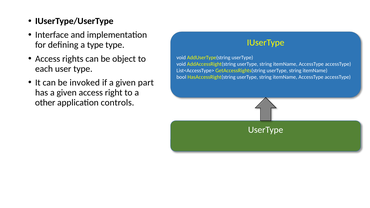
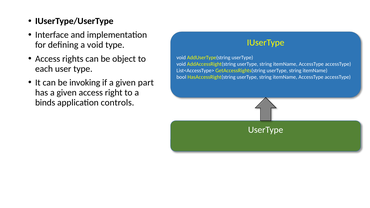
a type: type -> void (95, 45)
invoked: invoked -> invoking (85, 83)
other: other -> binds (45, 103)
